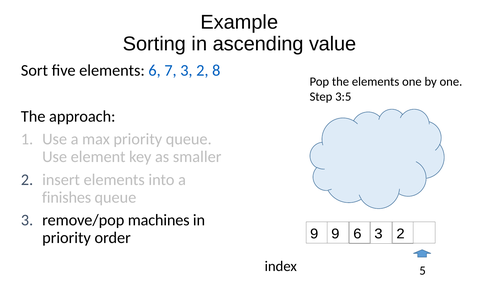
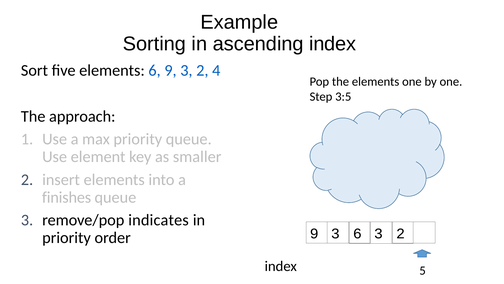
ascending value: value -> index (333, 44)
6 7: 7 -> 9 (170, 70)
8: 8 -> 4 (216, 70)
machines: machines -> indicates (159, 220)
9: 9 -> 3 (335, 233)
